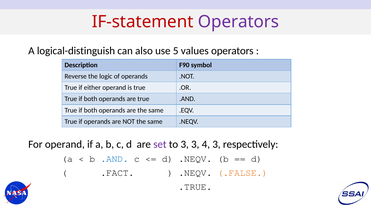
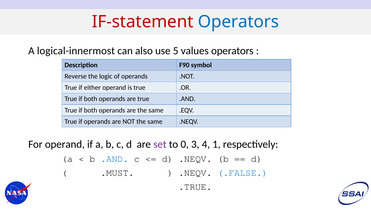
Operators colour: purple -> blue (239, 22)
logical-distinguish: logical-distinguish -> logical-innermost (76, 51)
to 3: 3 -> 0 (185, 144)
4 3: 3 -> 1 (216, 144)
.FACT: .FACT -> .MUST (117, 173)
.FALSE colour: orange -> blue (243, 173)
